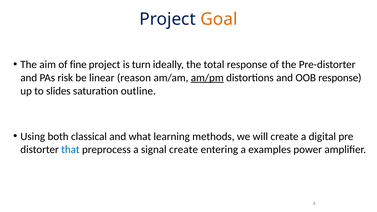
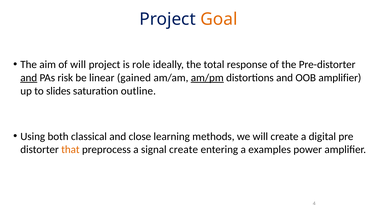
of fine: fine -> will (78, 65)
turn: turn -> role (141, 65)
and underline: none -> present (29, 78)
reason: reason -> gained (134, 78)
OOB response: response -> amplifier (340, 78)
what: what -> close (140, 136)
that colour: blue -> orange (70, 150)
